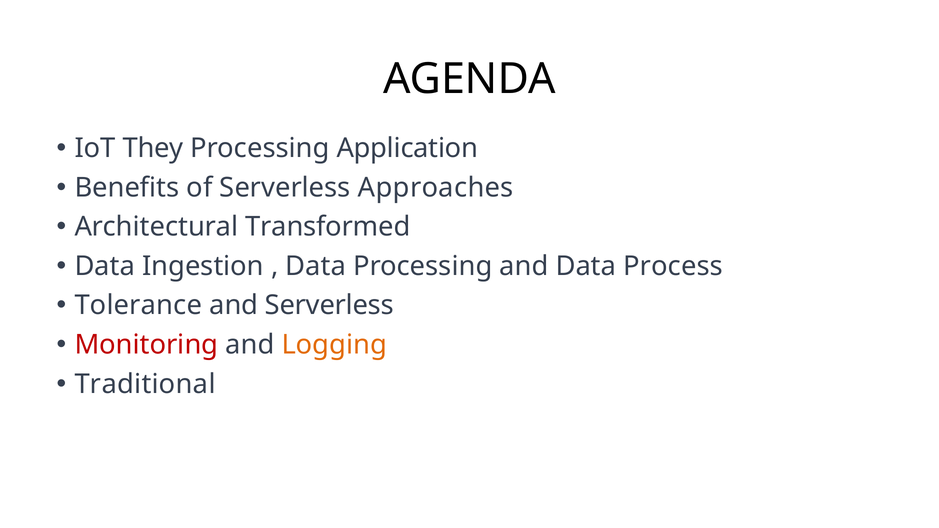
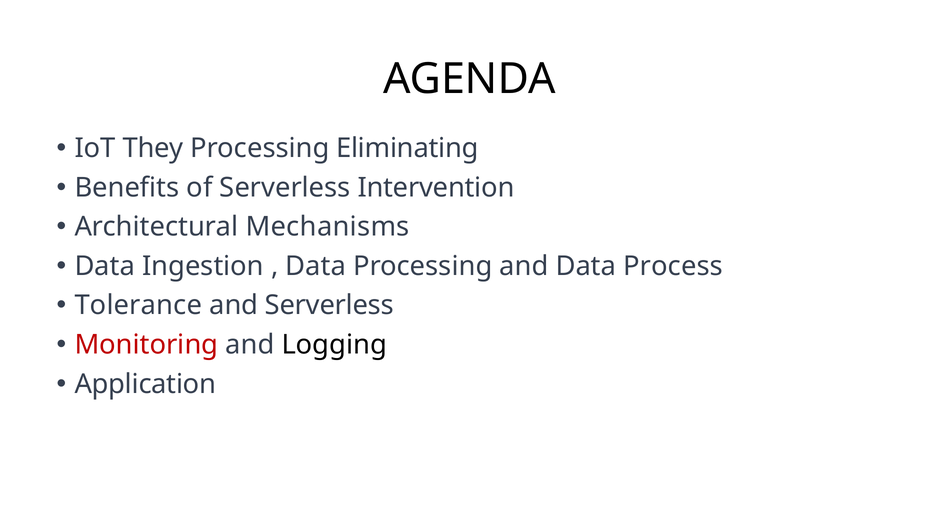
Application: Application -> Eliminating (407, 148)
Approaches: Approaches -> Intervention (436, 188)
Transformed: Transformed -> Mechanisms (328, 227)
Logging colour: orange -> black (334, 345)
Traditional: Traditional -> Application (145, 384)
